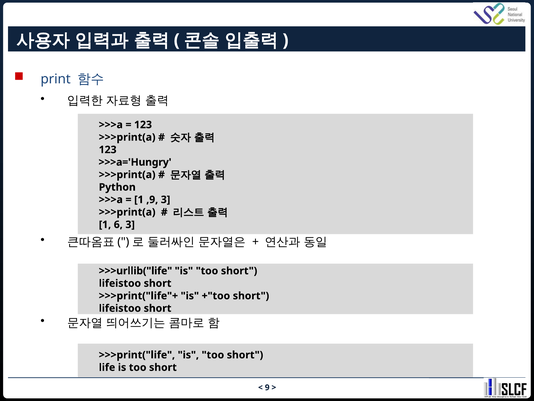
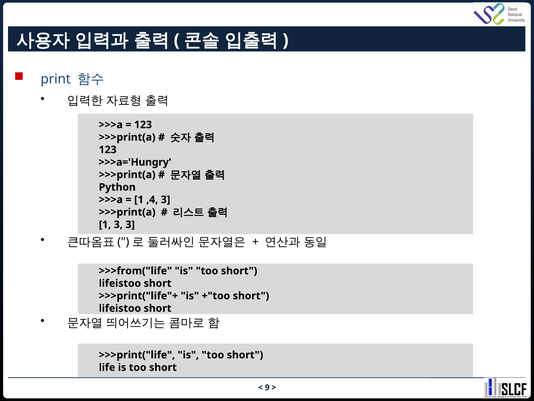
,9: ,9 -> ,4 (152, 199)
1 6: 6 -> 3 (118, 224)
>>>urllib("life: >>>urllib("life -> >>>from("life (135, 271)
